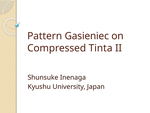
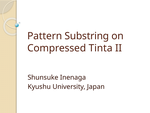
Gasieniec: Gasieniec -> Substring (87, 36)
